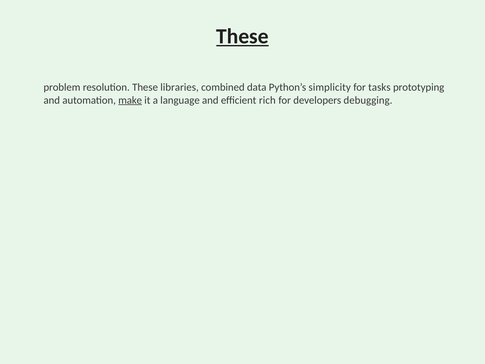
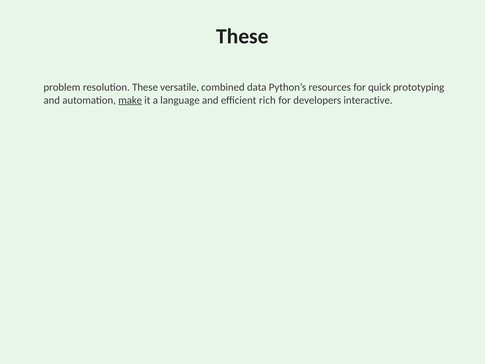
These underline: present -> none (242, 36)
libraries: libraries -> versatile (180, 87)
simplicity: simplicity -> resources (330, 87)
tasks: tasks -> quick (379, 87)
debugging: debugging -> interactive (368, 100)
